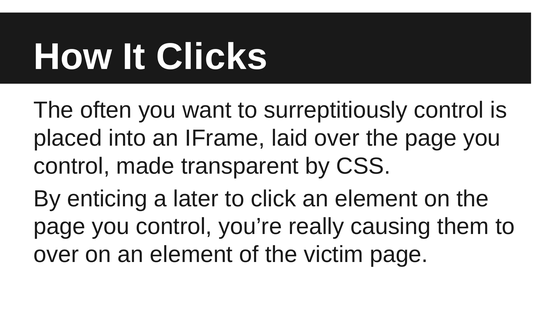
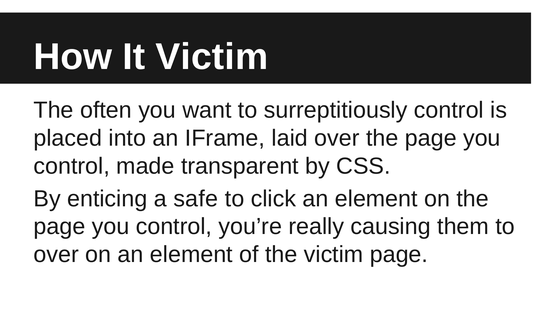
It Clicks: Clicks -> Victim (212, 57)
later: later -> safe (196, 199)
